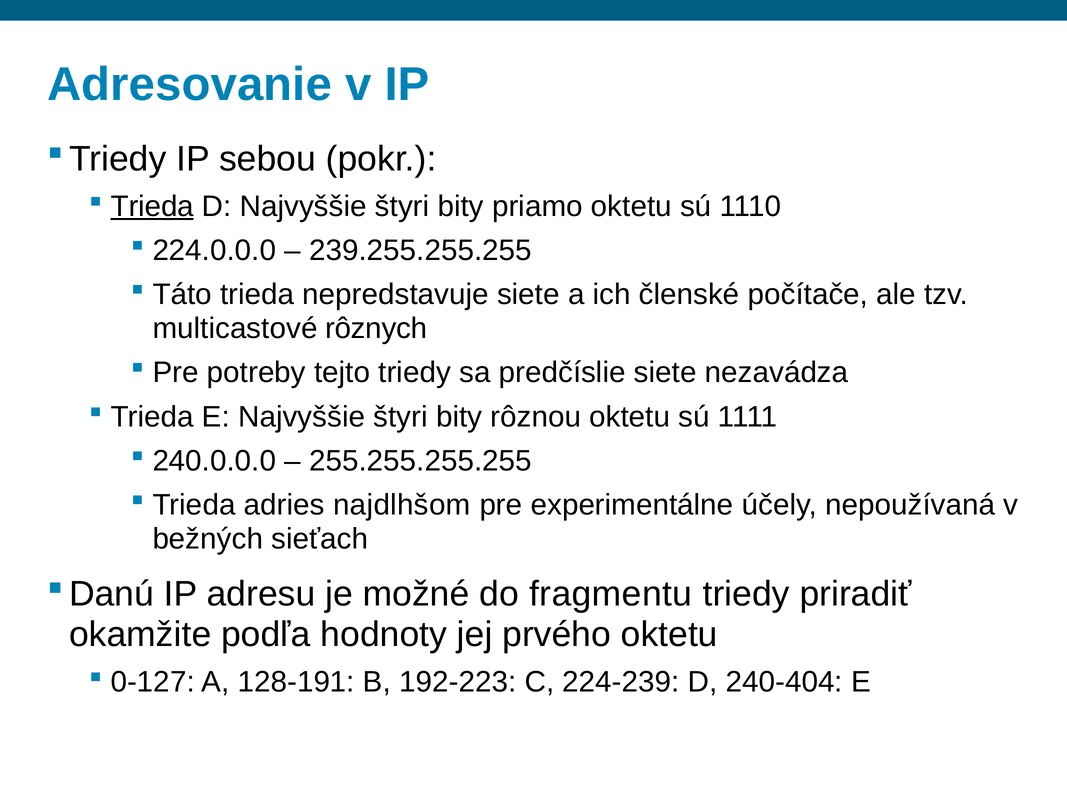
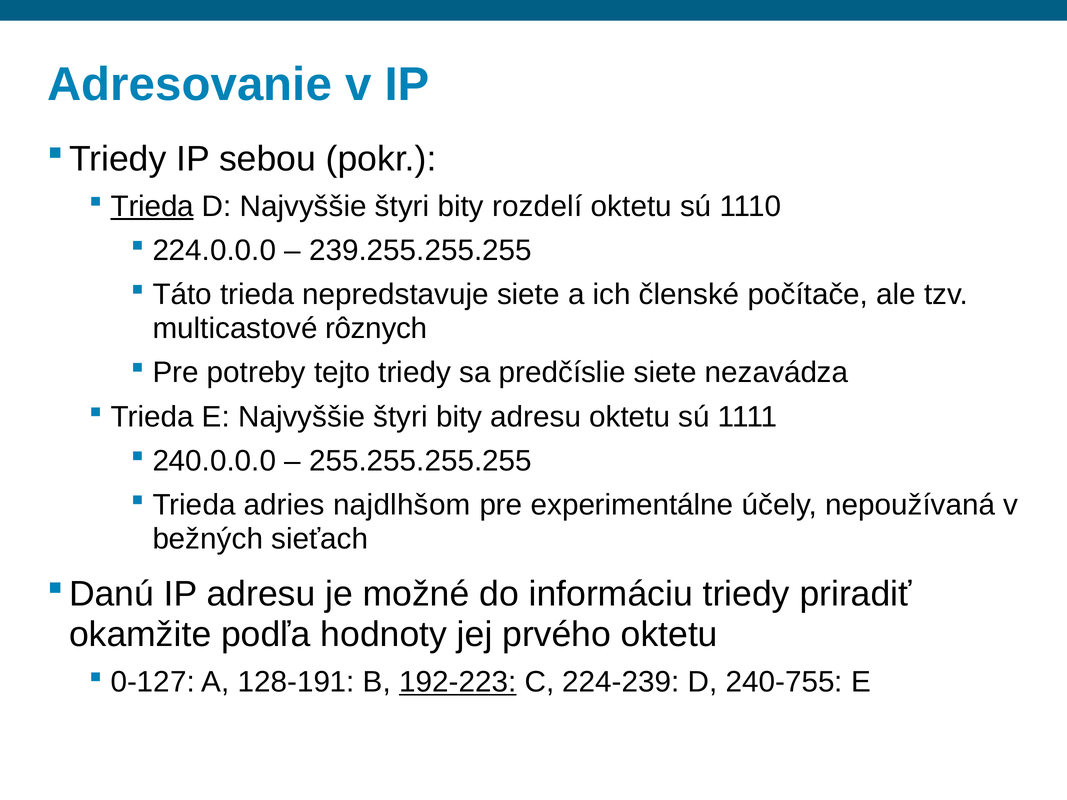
priamo: priamo -> rozdelí (537, 206)
bity rôznou: rôznou -> adresu (536, 417)
fragmentu: fragmentu -> informáciu (611, 594)
192-223 underline: none -> present (458, 682)
240-404: 240-404 -> 240-755 (784, 682)
